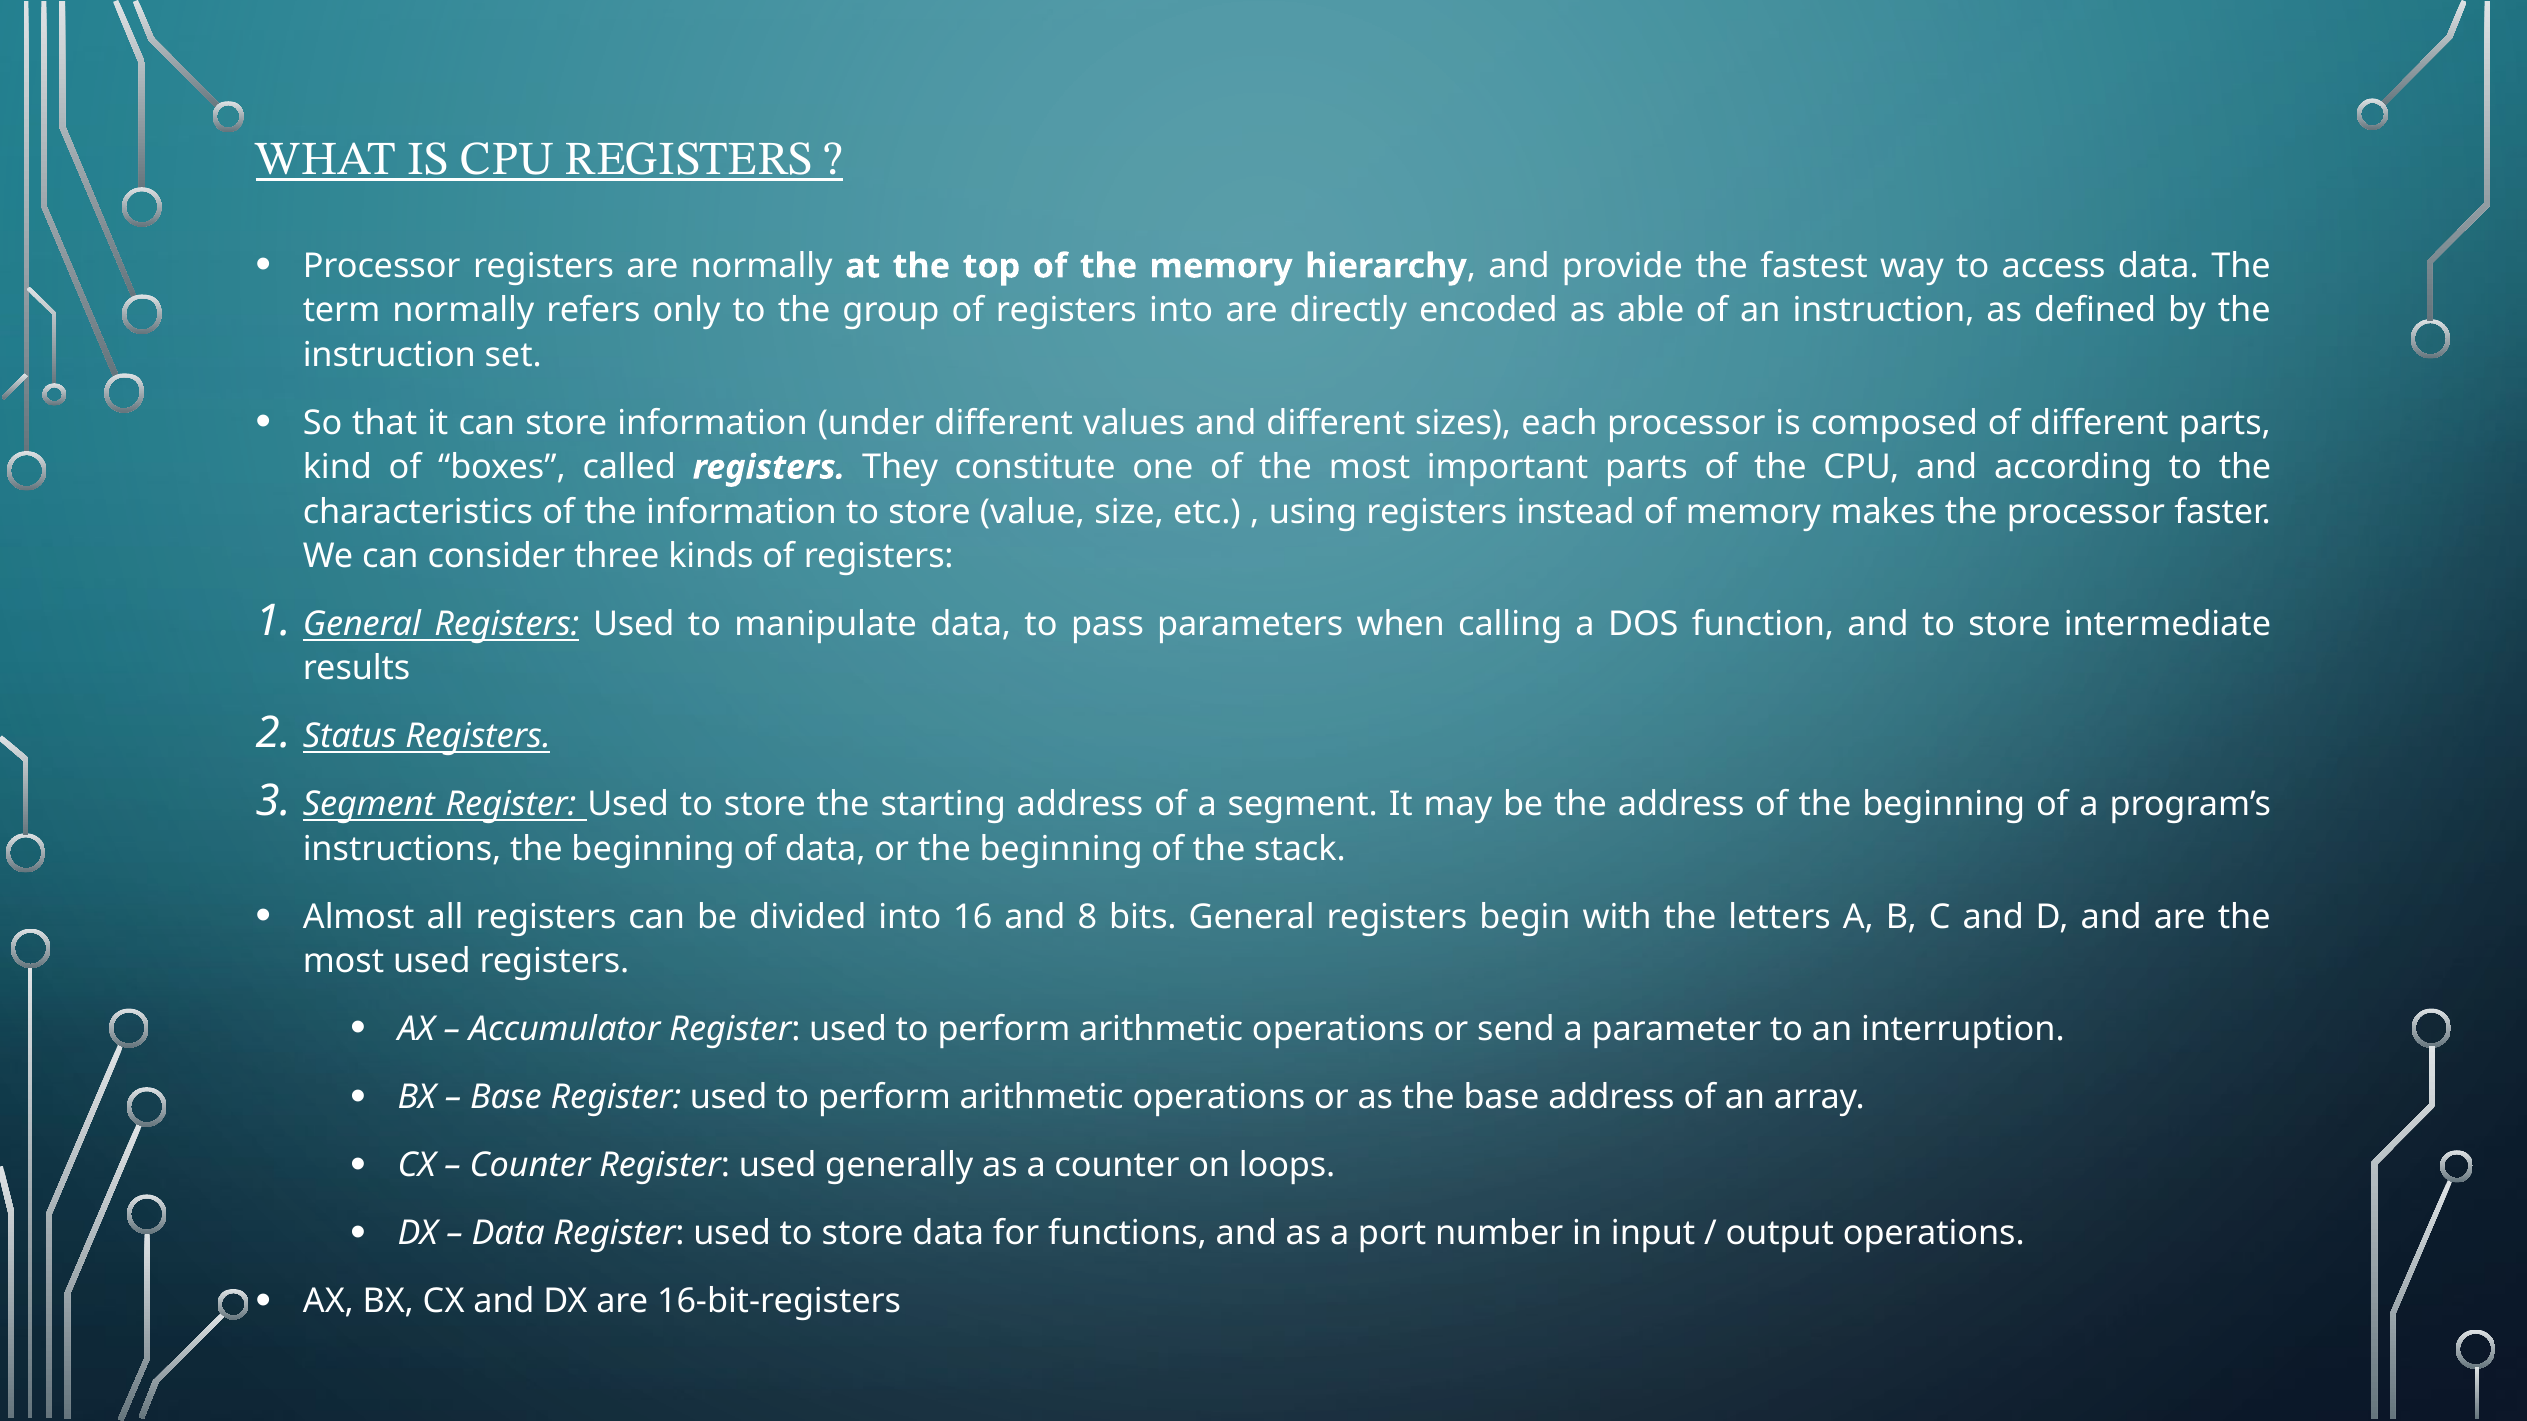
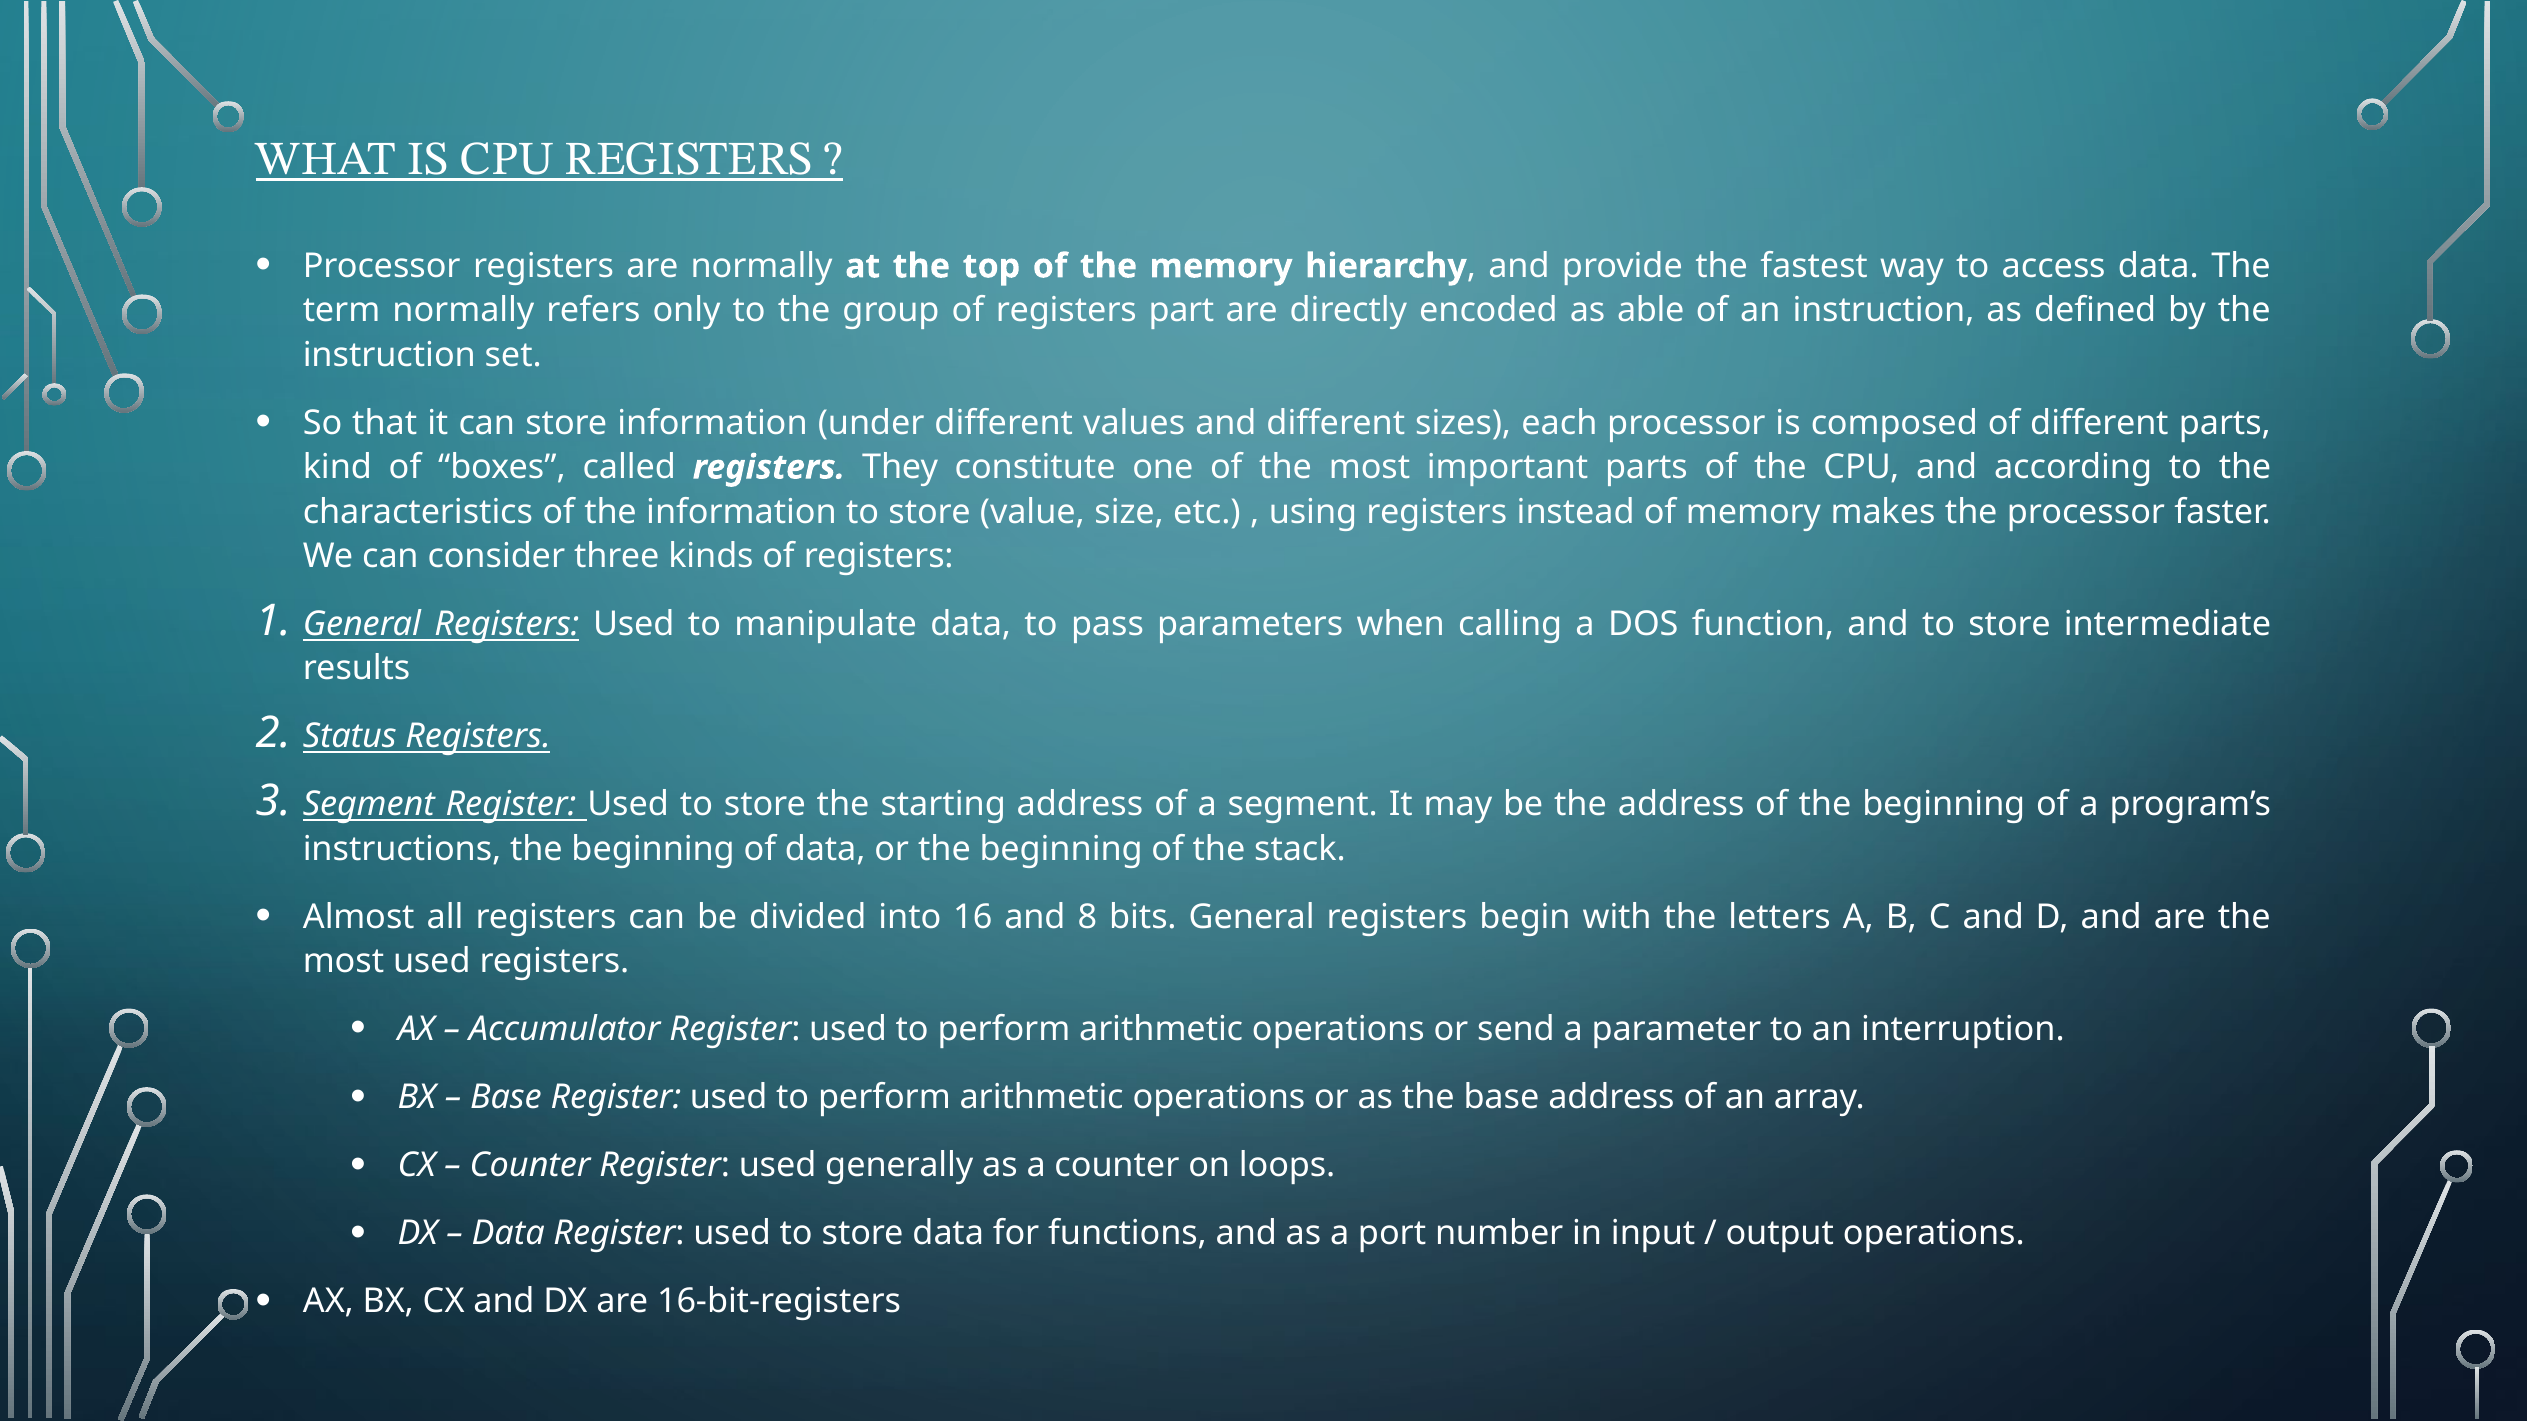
registers into: into -> part (1181, 311)
